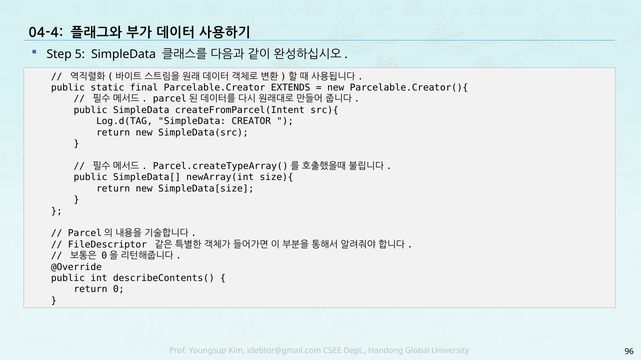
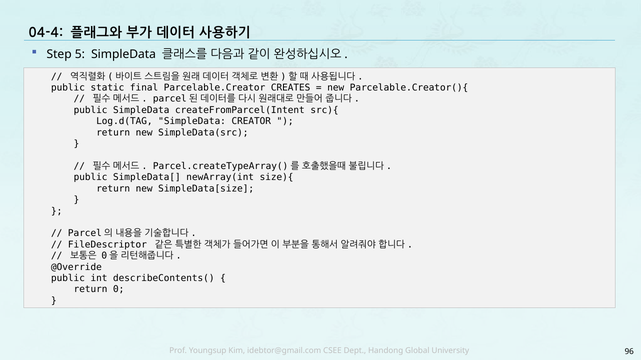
EXTENDS: EXTENDS -> CREATES (291, 88)
